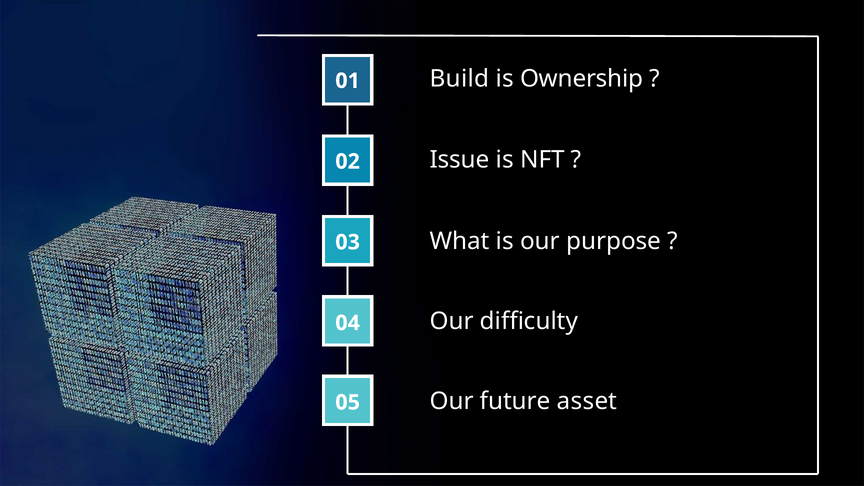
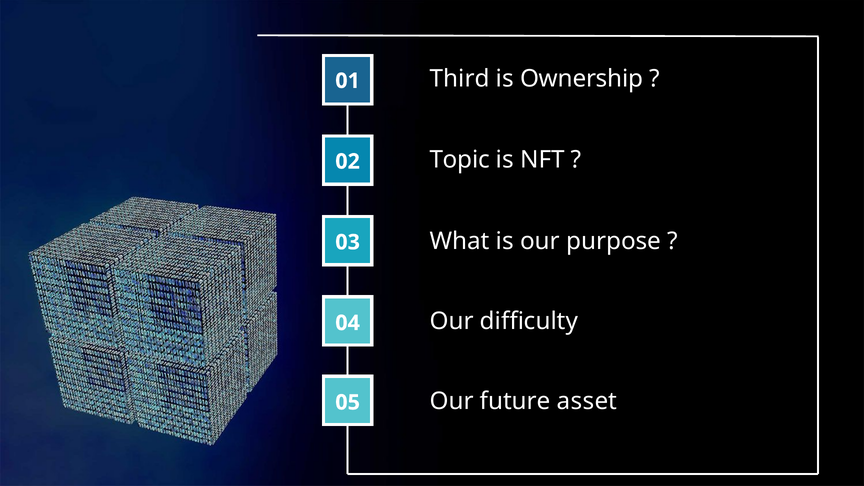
Build: Build -> Third (460, 79)
Issue: Issue -> Topic (460, 160)
